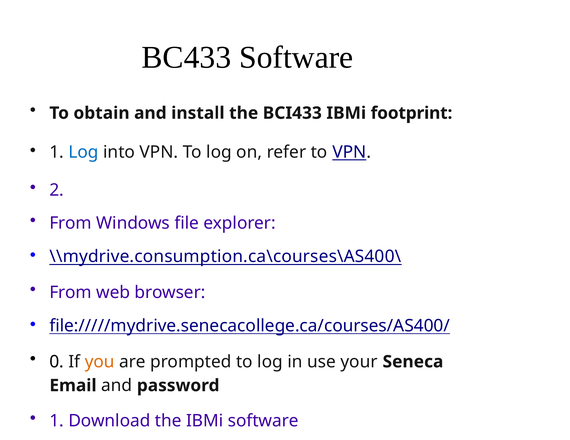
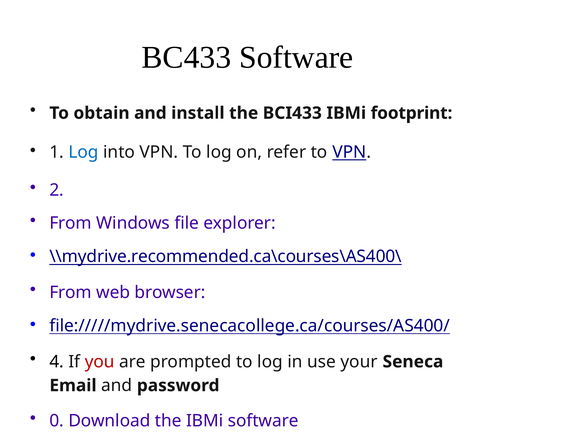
\\mydrive.consumption.ca\courses\AS400\: \\mydrive.consumption.ca\courses\AS400\ -> \\mydrive.recommended.ca\courses\AS400\ (225, 257)
0: 0 -> 4 (57, 362)
you colour: orange -> red (100, 362)
1: 1 -> 0 (57, 421)
